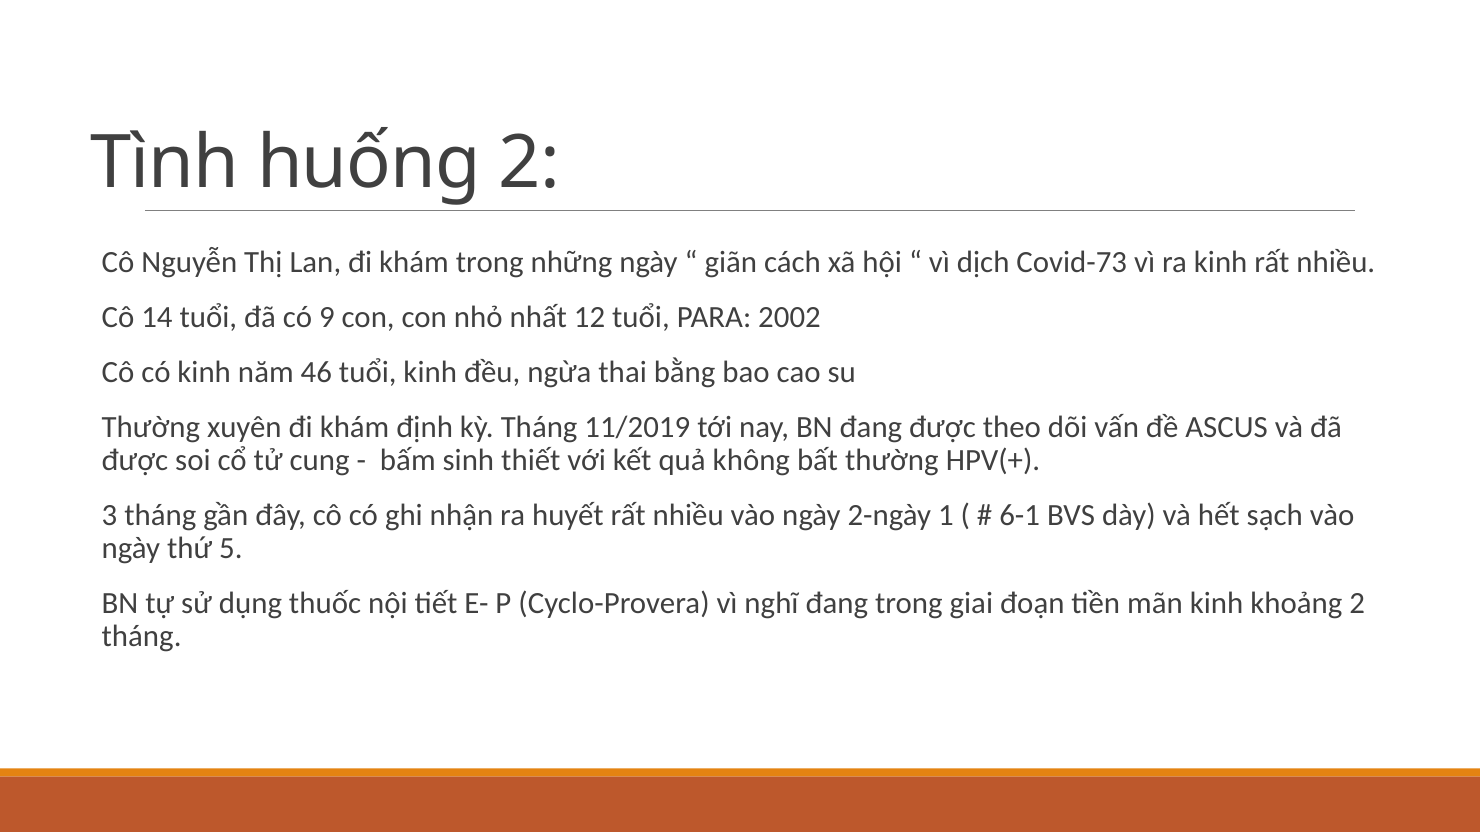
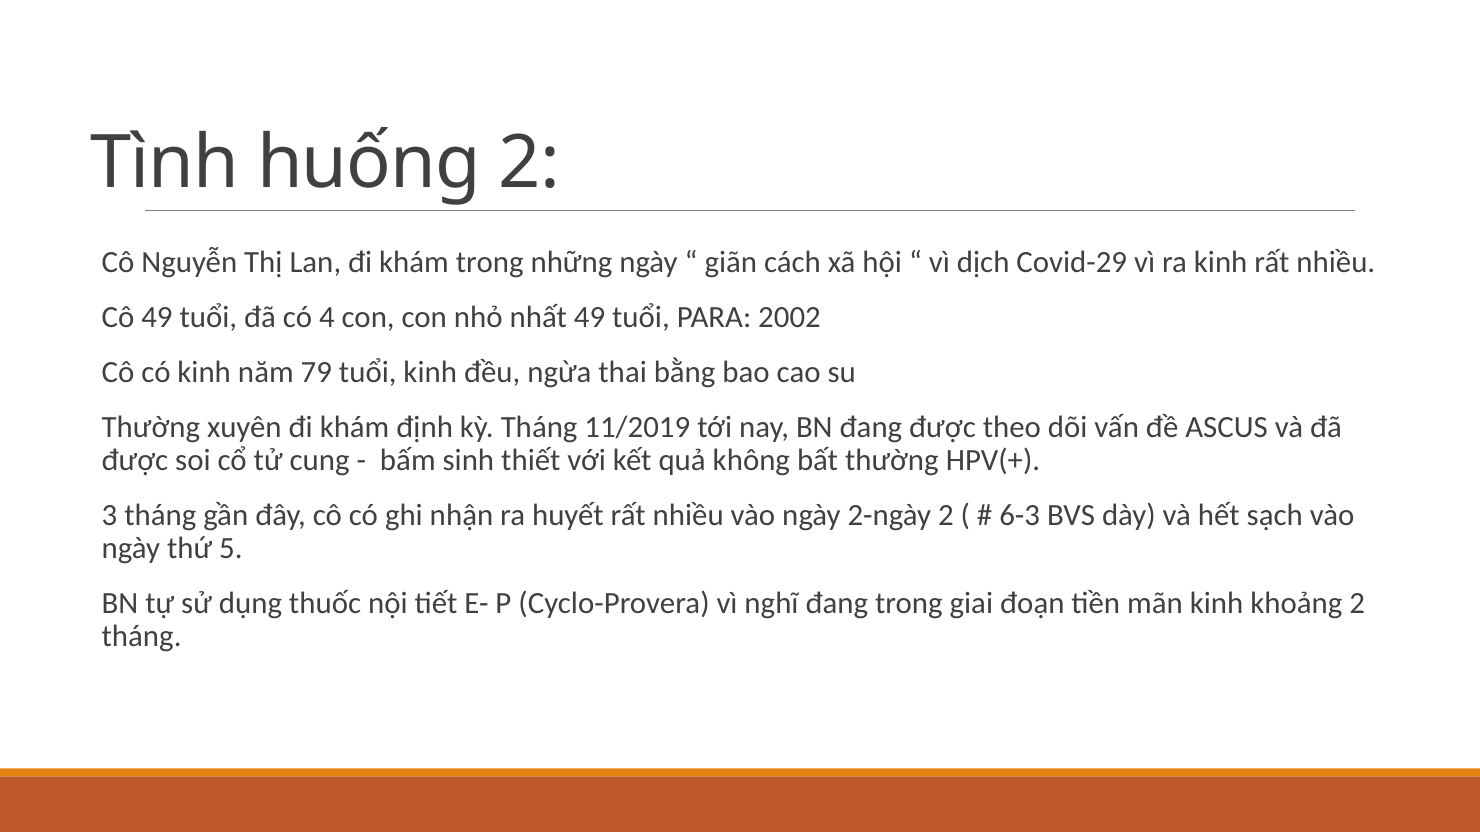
Covid-73: Covid-73 -> Covid-29 (1072, 263)
Cô 14: 14 -> 49 (157, 318)
9: 9 -> 4 (327, 318)
nhất 12: 12 -> 49 (590, 318)
46: 46 -> 79 (316, 373)
2-ngày 1: 1 -> 2 (946, 516)
6-1: 6-1 -> 6-3 (1020, 516)
